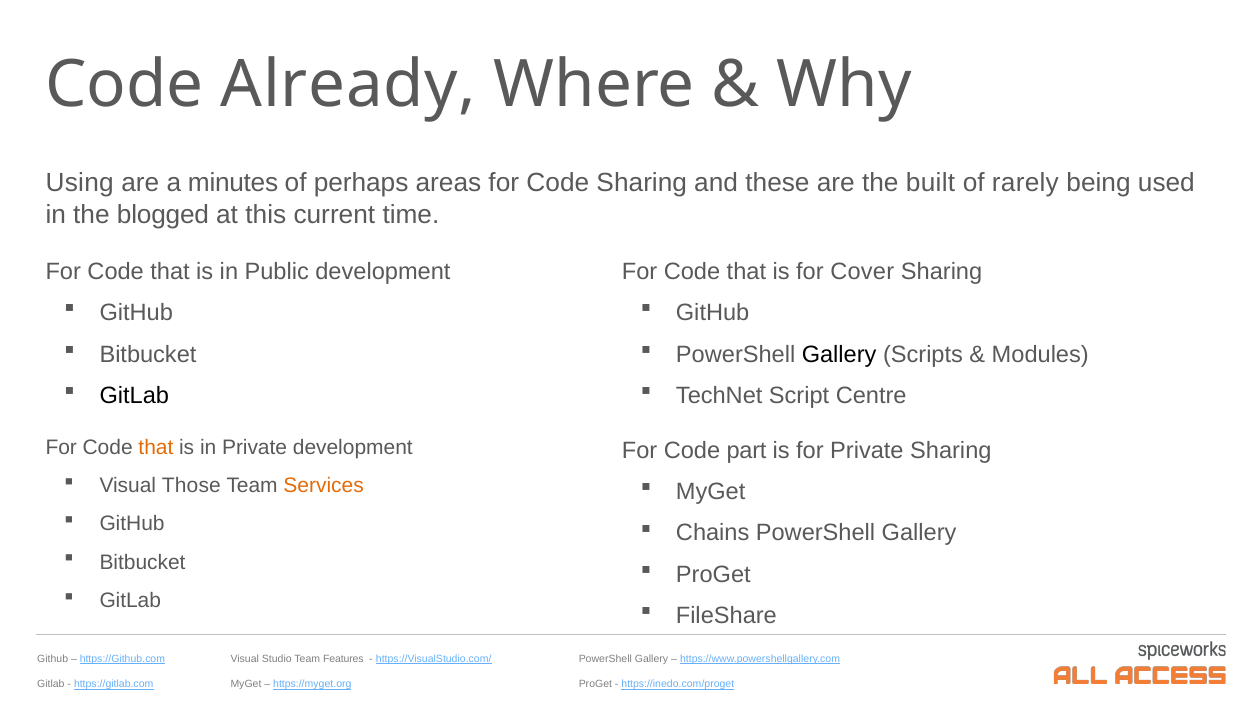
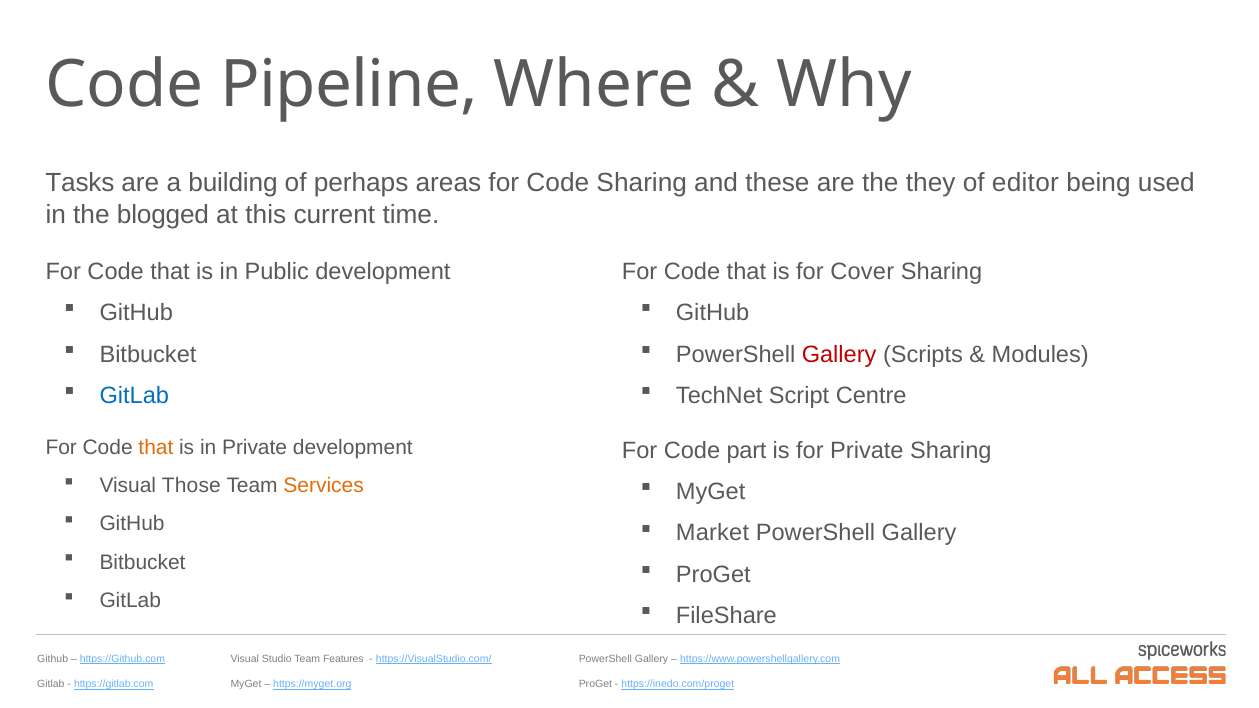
Already: Already -> Pipeline (349, 84)
Using: Using -> Tasks (80, 183)
minutes: minutes -> building (233, 183)
built: built -> they (931, 183)
rarely: rarely -> editor (1025, 183)
Gallery colour: black -> red (839, 354)
GitLab colour: black -> blue (134, 396)
Chains: Chains -> Market (713, 533)
